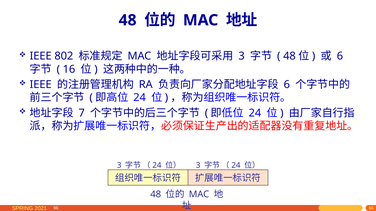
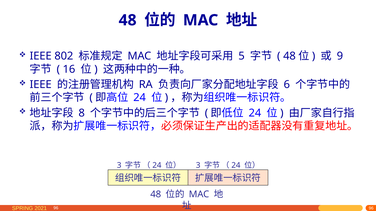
3: 3 -> 5 (242, 56)
6: 6 -> 9 (340, 56)
7: 7 -> 8 (82, 113)
